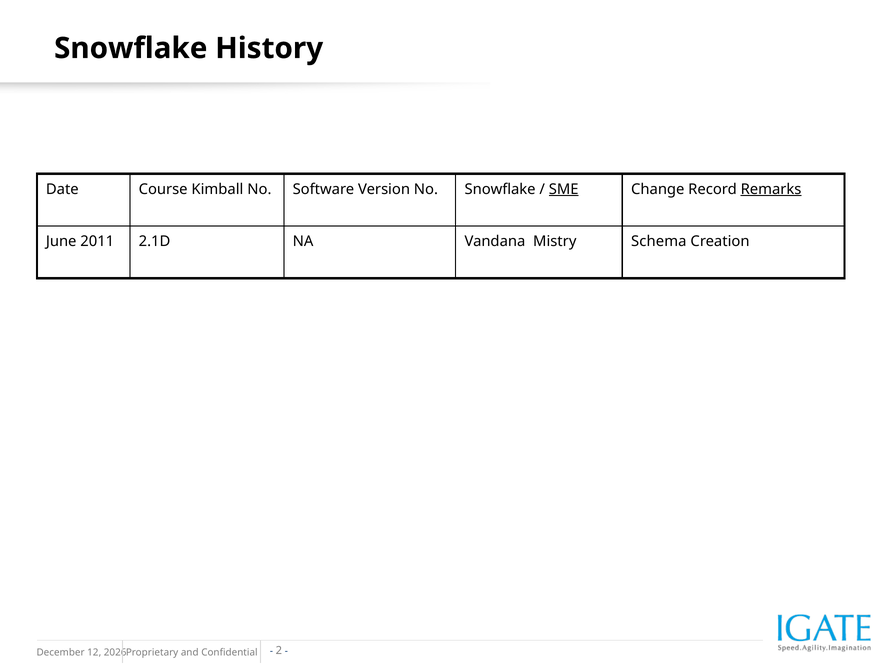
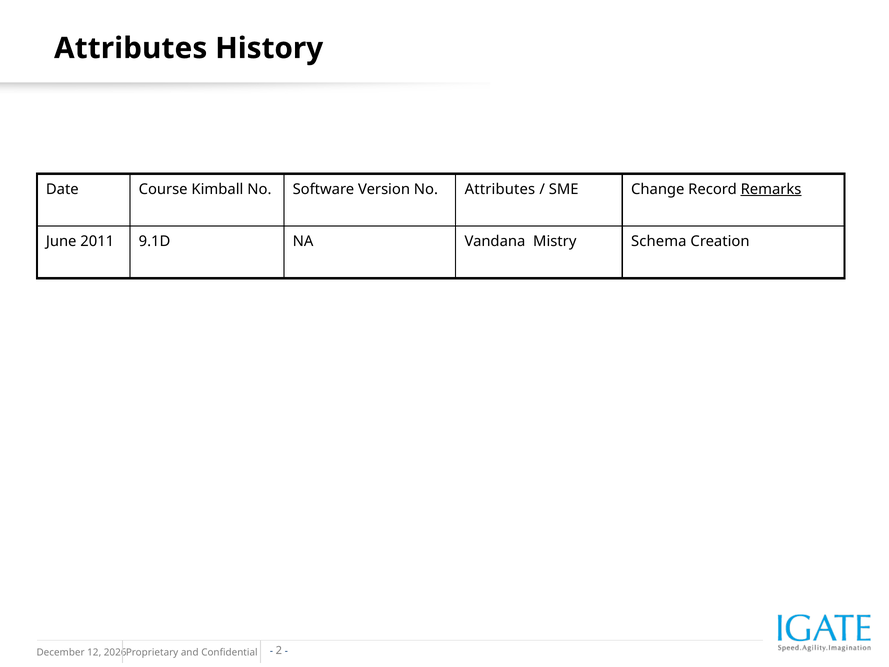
Snowflake: Snowflake -> Attributes (131, 48)
No Snowflake: Snowflake -> Attributes (500, 189)
SME underline: present -> none (564, 189)
2.1D: 2.1D -> 9.1D (155, 241)
